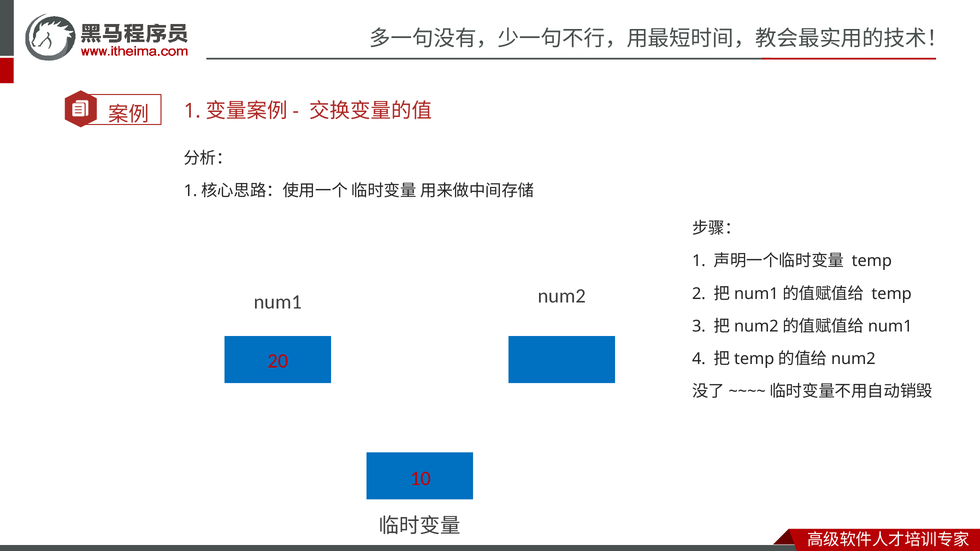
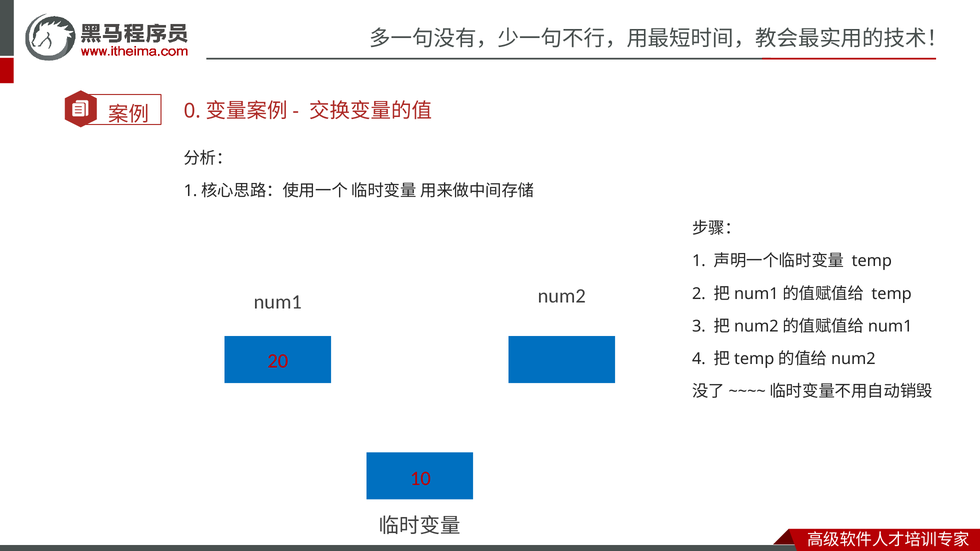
1: 1 -> 0 (192, 111)
